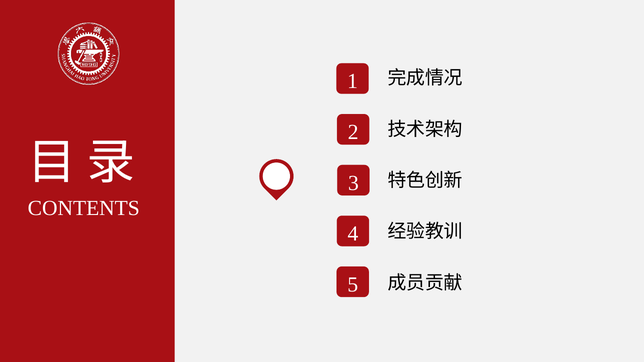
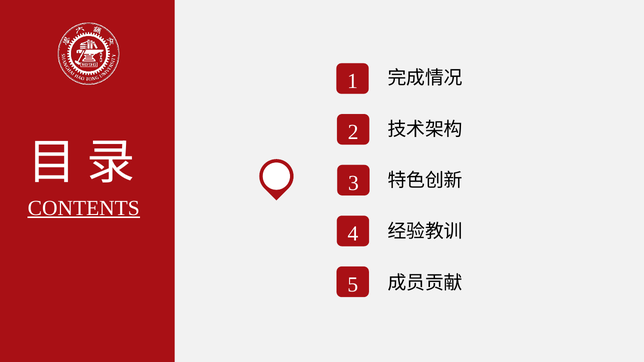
CONTENTS underline: none -> present (84, 208)
